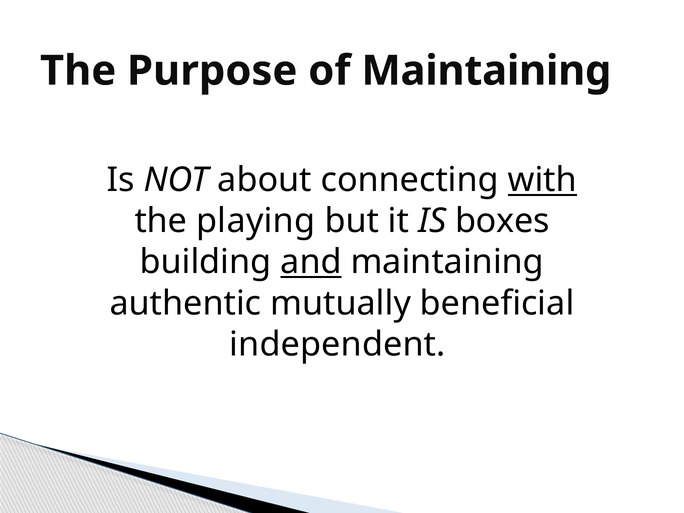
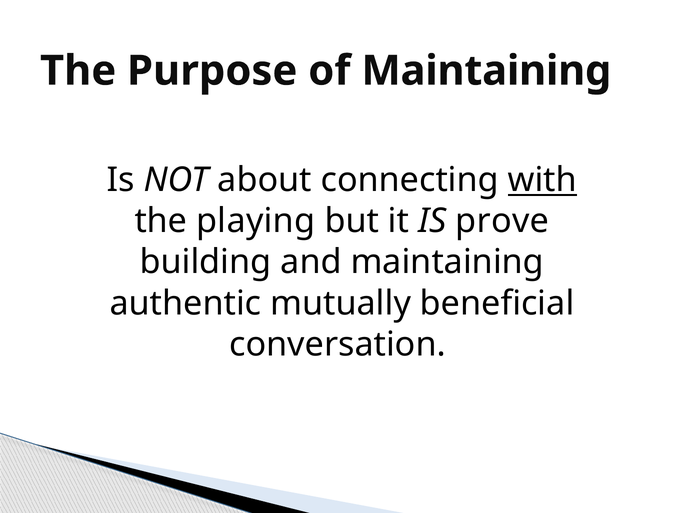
boxes: boxes -> prove (502, 221)
and underline: present -> none (311, 262)
independent: independent -> conversation (338, 344)
